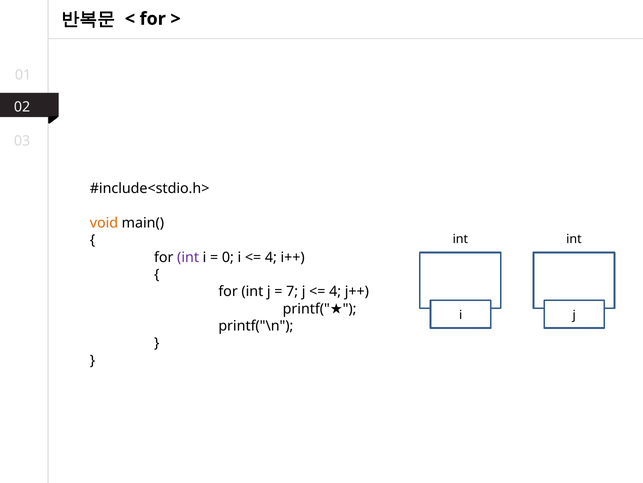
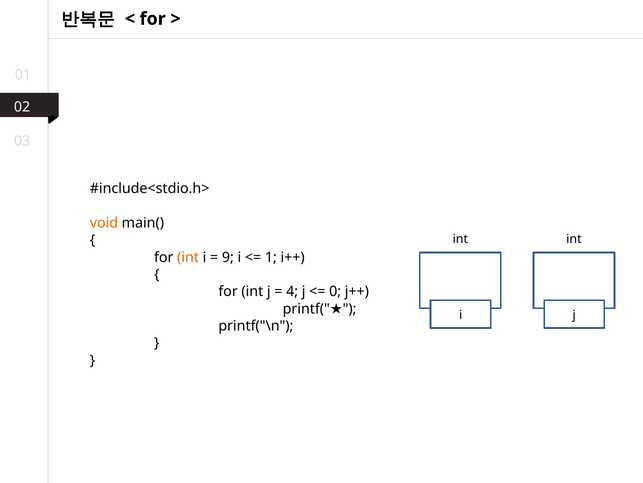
int colour: purple -> orange (188, 257)
0: 0 -> 9 (228, 257)
4: 4 -> 1 (271, 257)
7: 7 -> 4 (292, 291)
4: 4 -> 0 (335, 291)
